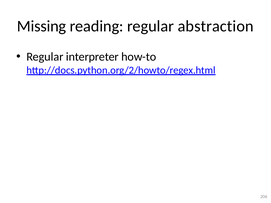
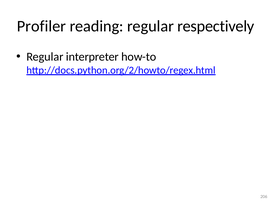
Missing: Missing -> Profiler (41, 26)
abstraction: abstraction -> respectively (216, 26)
